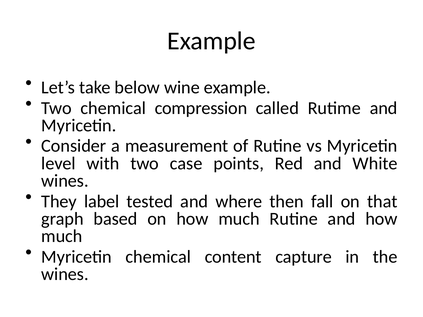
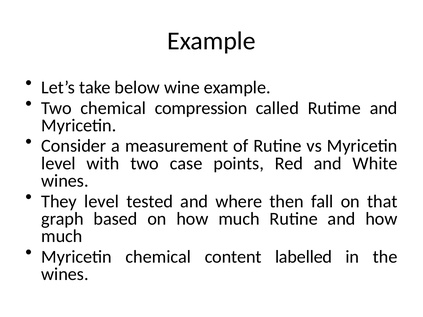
They label: label -> level (102, 202)
capture: capture -> labelled (304, 257)
